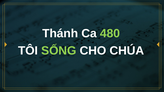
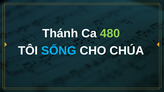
SỐNG colour: light green -> light blue (59, 51)
